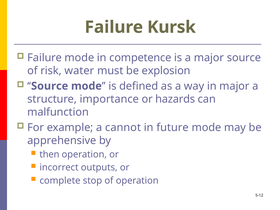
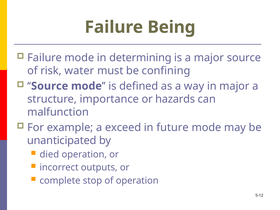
Kursk: Kursk -> Being (171, 27)
competence: competence -> determining (140, 58)
explosion: explosion -> confining (166, 71)
cannot: cannot -> exceed (123, 127)
apprehensive: apprehensive -> unanticipated (62, 141)
then: then -> died (49, 154)
